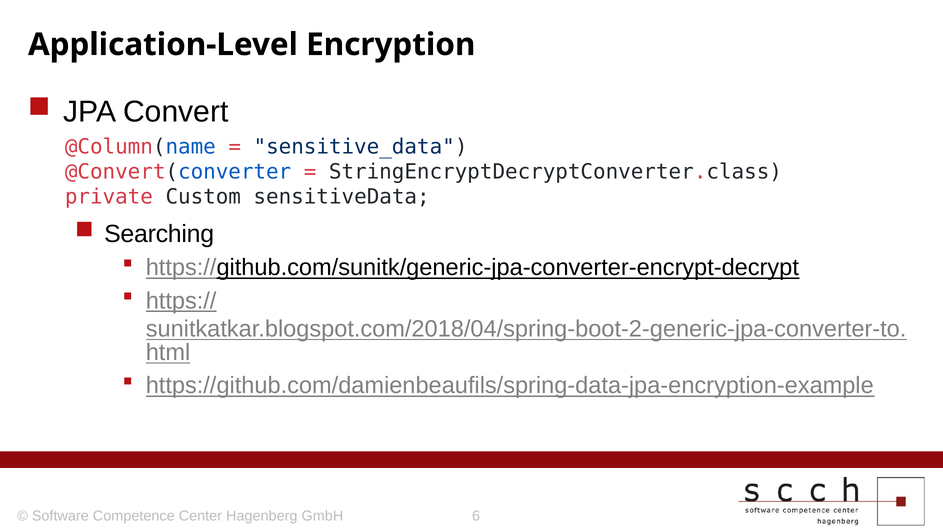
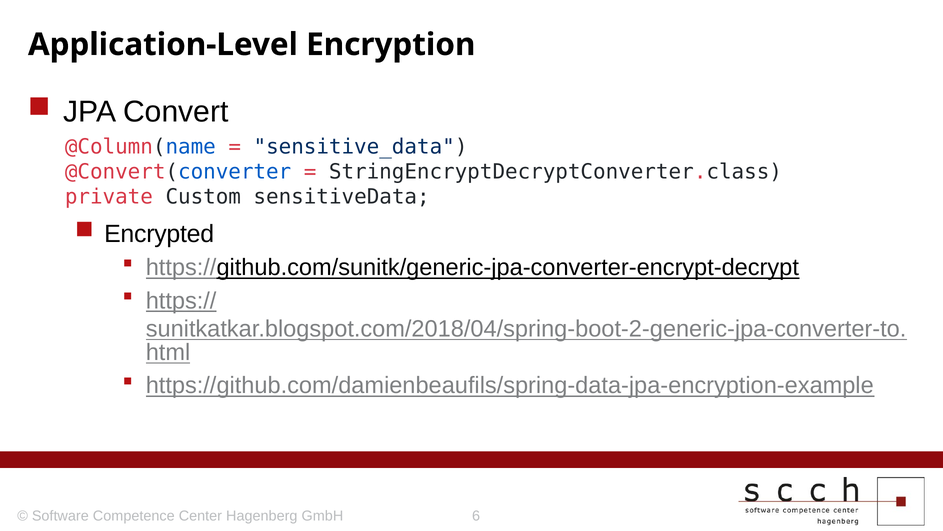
Searching: Searching -> Encrypted (159, 234)
